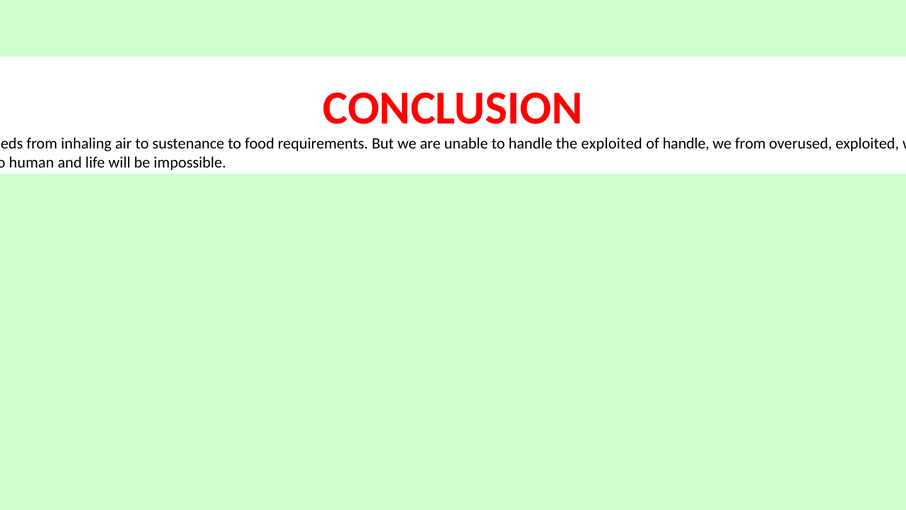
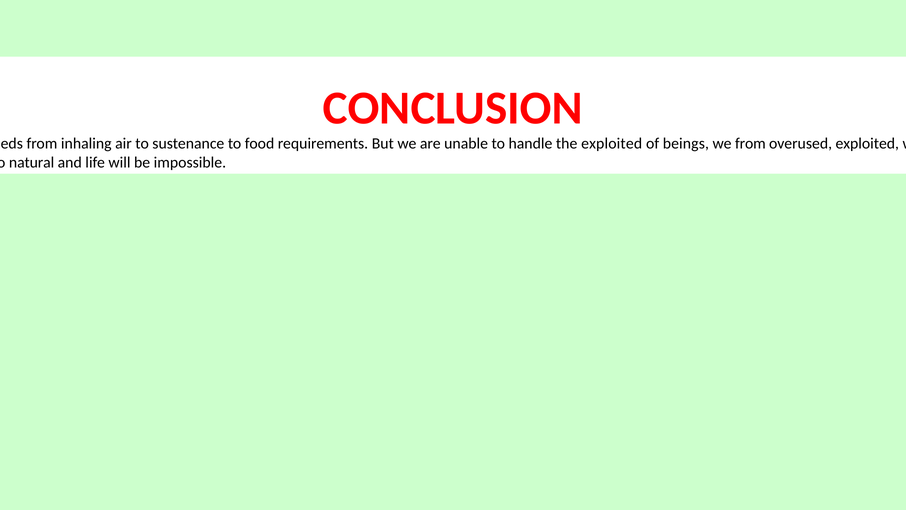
of handle: handle -> beings (686, 144)
human: human -> natural (32, 162)
